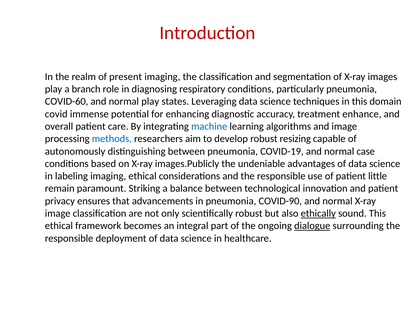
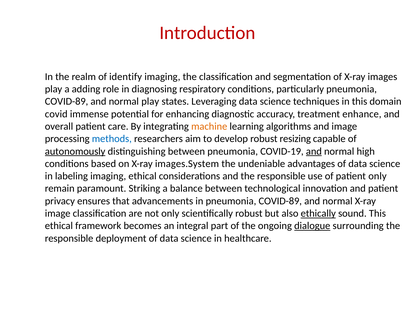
present: present -> identify (126, 77)
branch: branch -> adding (86, 89)
COVID-60: COVID-60 -> COVID-89 (67, 102)
machine colour: blue -> orange (209, 126)
autonomously underline: none -> present (75, 151)
and underline: none -> present (314, 151)
case: case -> high (366, 151)
images.Publicly: images.Publicly -> images.System (187, 164)
patient little: little -> only (377, 176)
in pneumonia COVID-90: COVID-90 -> COVID-89 (280, 201)
